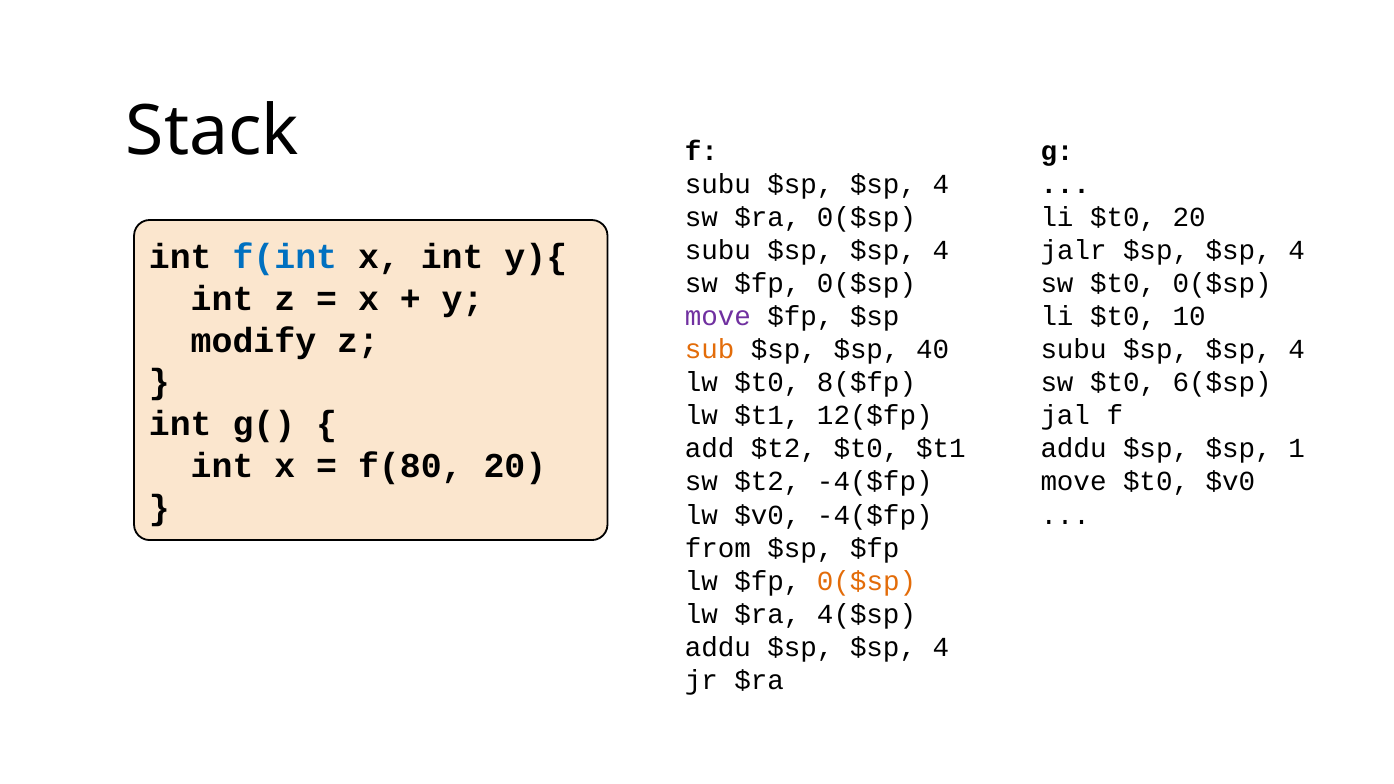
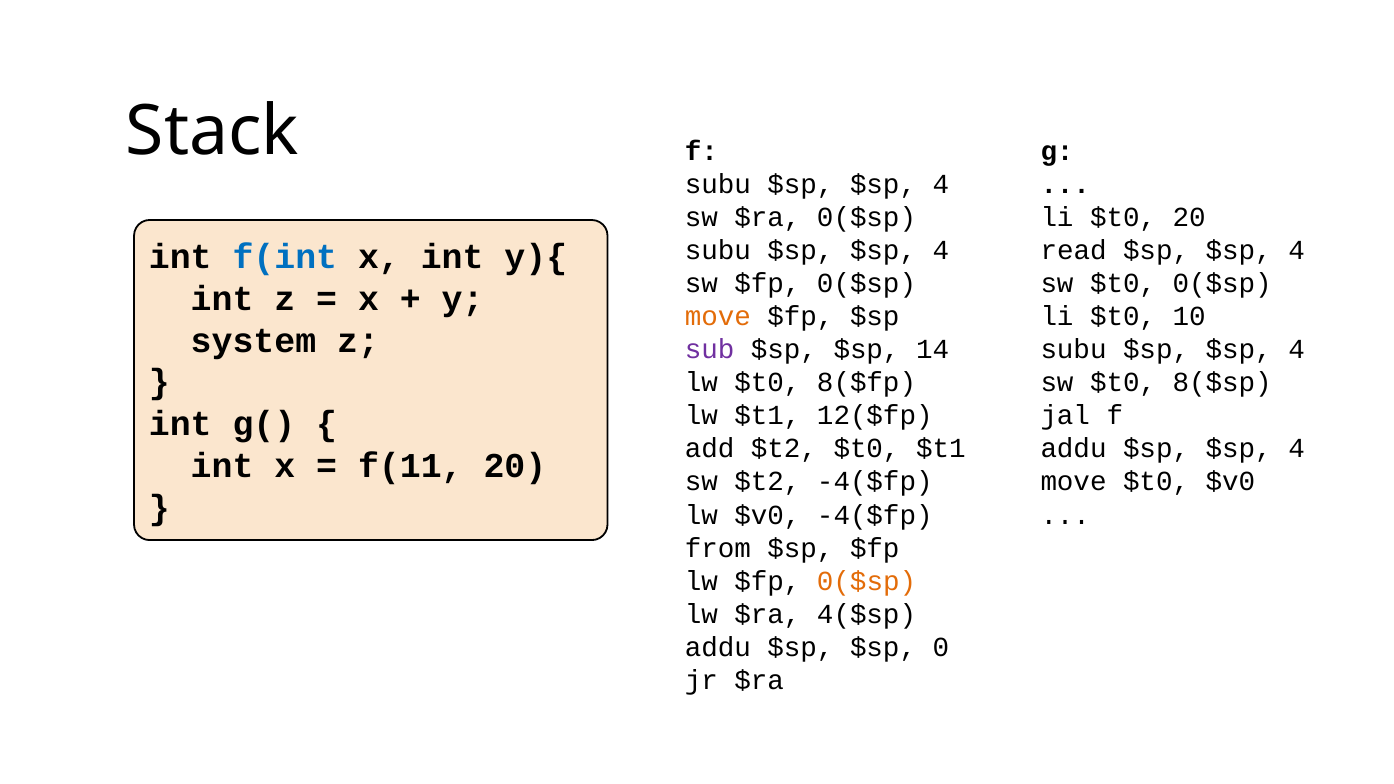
jalr: jalr -> read (1074, 250)
move colour: purple -> orange (718, 316)
modify: modify -> system (253, 341)
sub colour: orange -> purple (710, 350)
40: 40 -> 14 (933, 350)
6($sp: 6($sp -> 8($sp (1222, 383)
addu $sp $sp 1: 1 -> 4 (1297, 449)
f(80: f(80 -> f(11 (410, 466)
addu $sp $sp 4: 4 -> 0 (941, 647)
